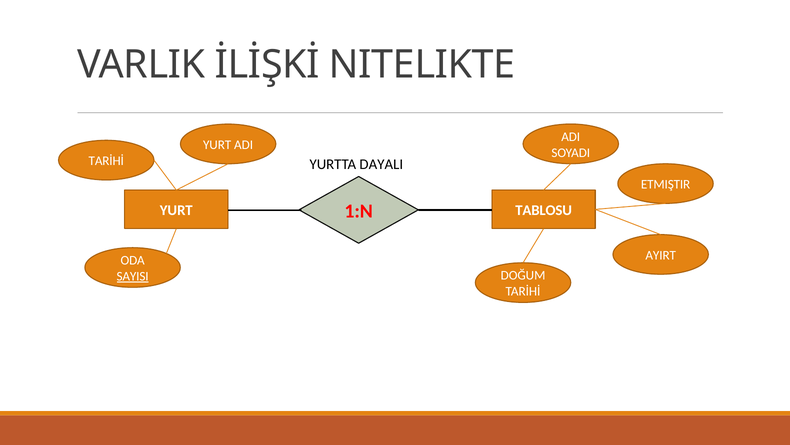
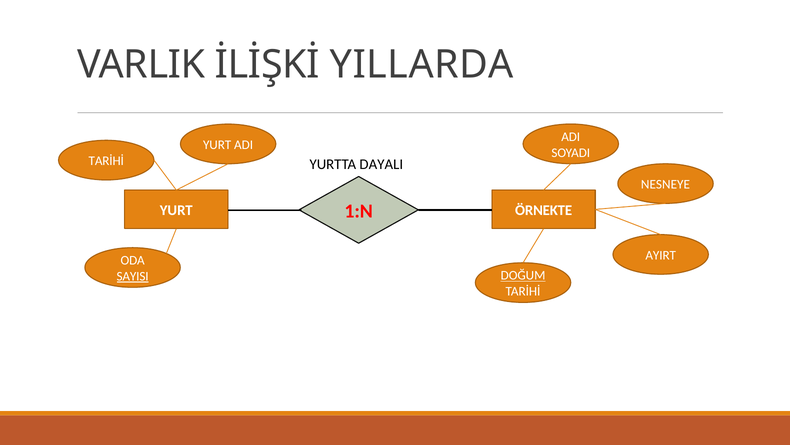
NITELIKTE: NITELIKTE -> YILLARDA (422, 65)
ETMIŞTIR: ETMIŞTIR -> NESNEYE (665, 184)
TABLOSU: TABLOSU -> ÖRNEKTE (544, 210)
DOĞUM underline: none -> present (523, 275)
